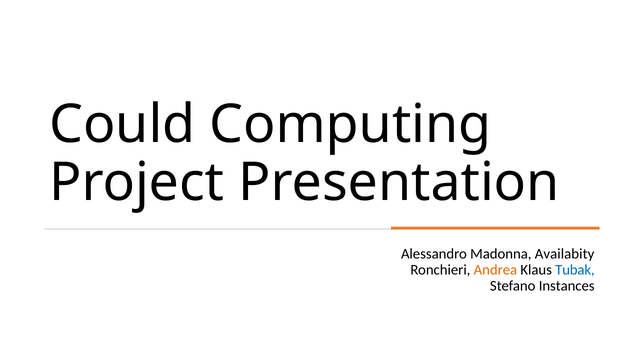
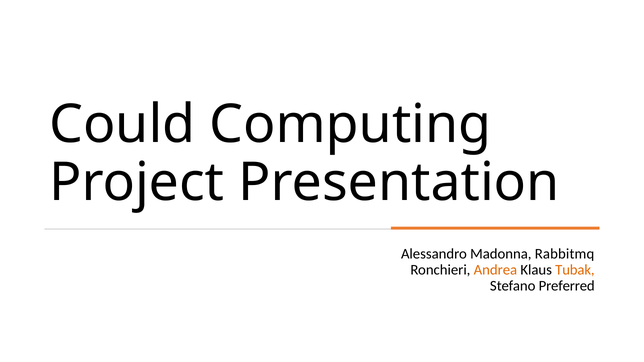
Availabity: Availabity -> Rabbitmq (565, 254)
Tubak colour: blue -> orange (575, 270)
Instances: Instances -> Preferred (567, 286)
